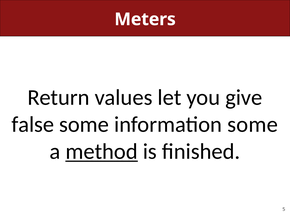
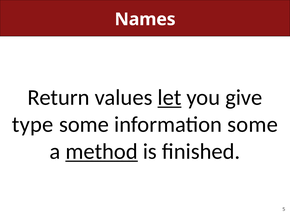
Meters: Meters -> Names (145, 19)
let underline: none -> present (169, 98)
false: false -> type (33, 125)
